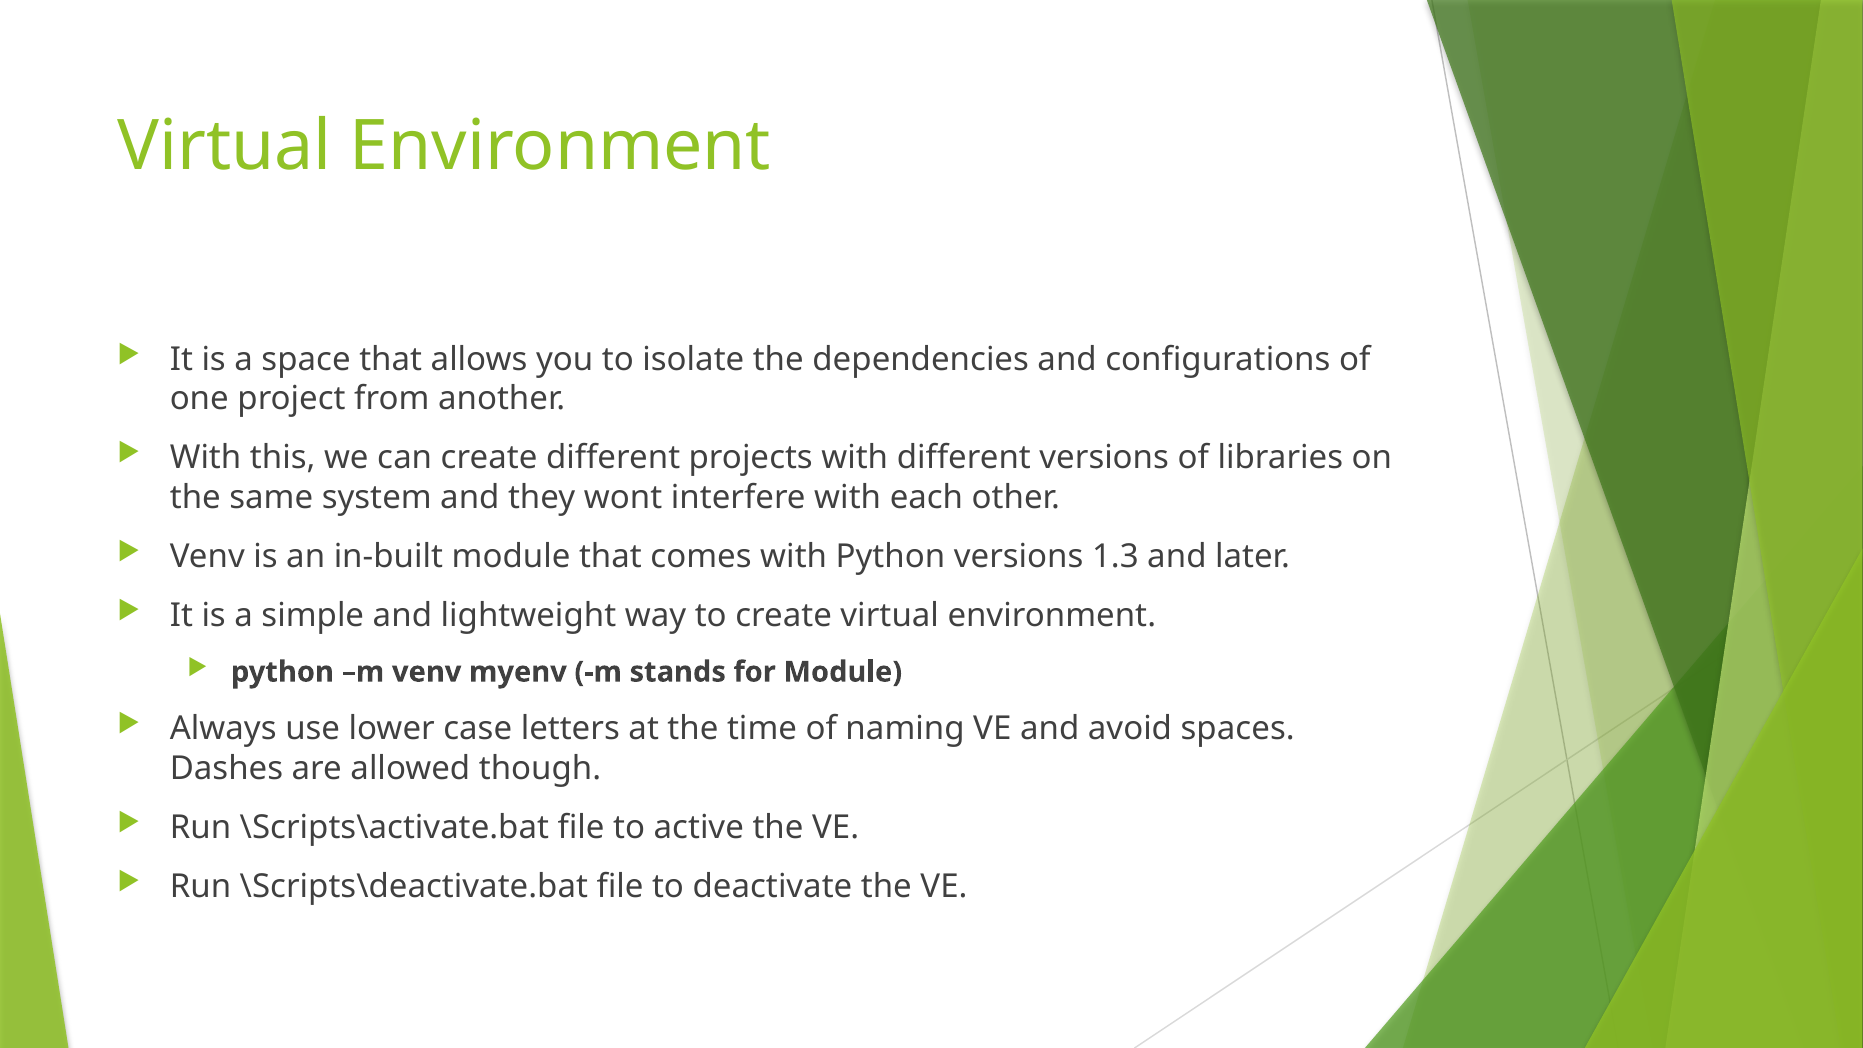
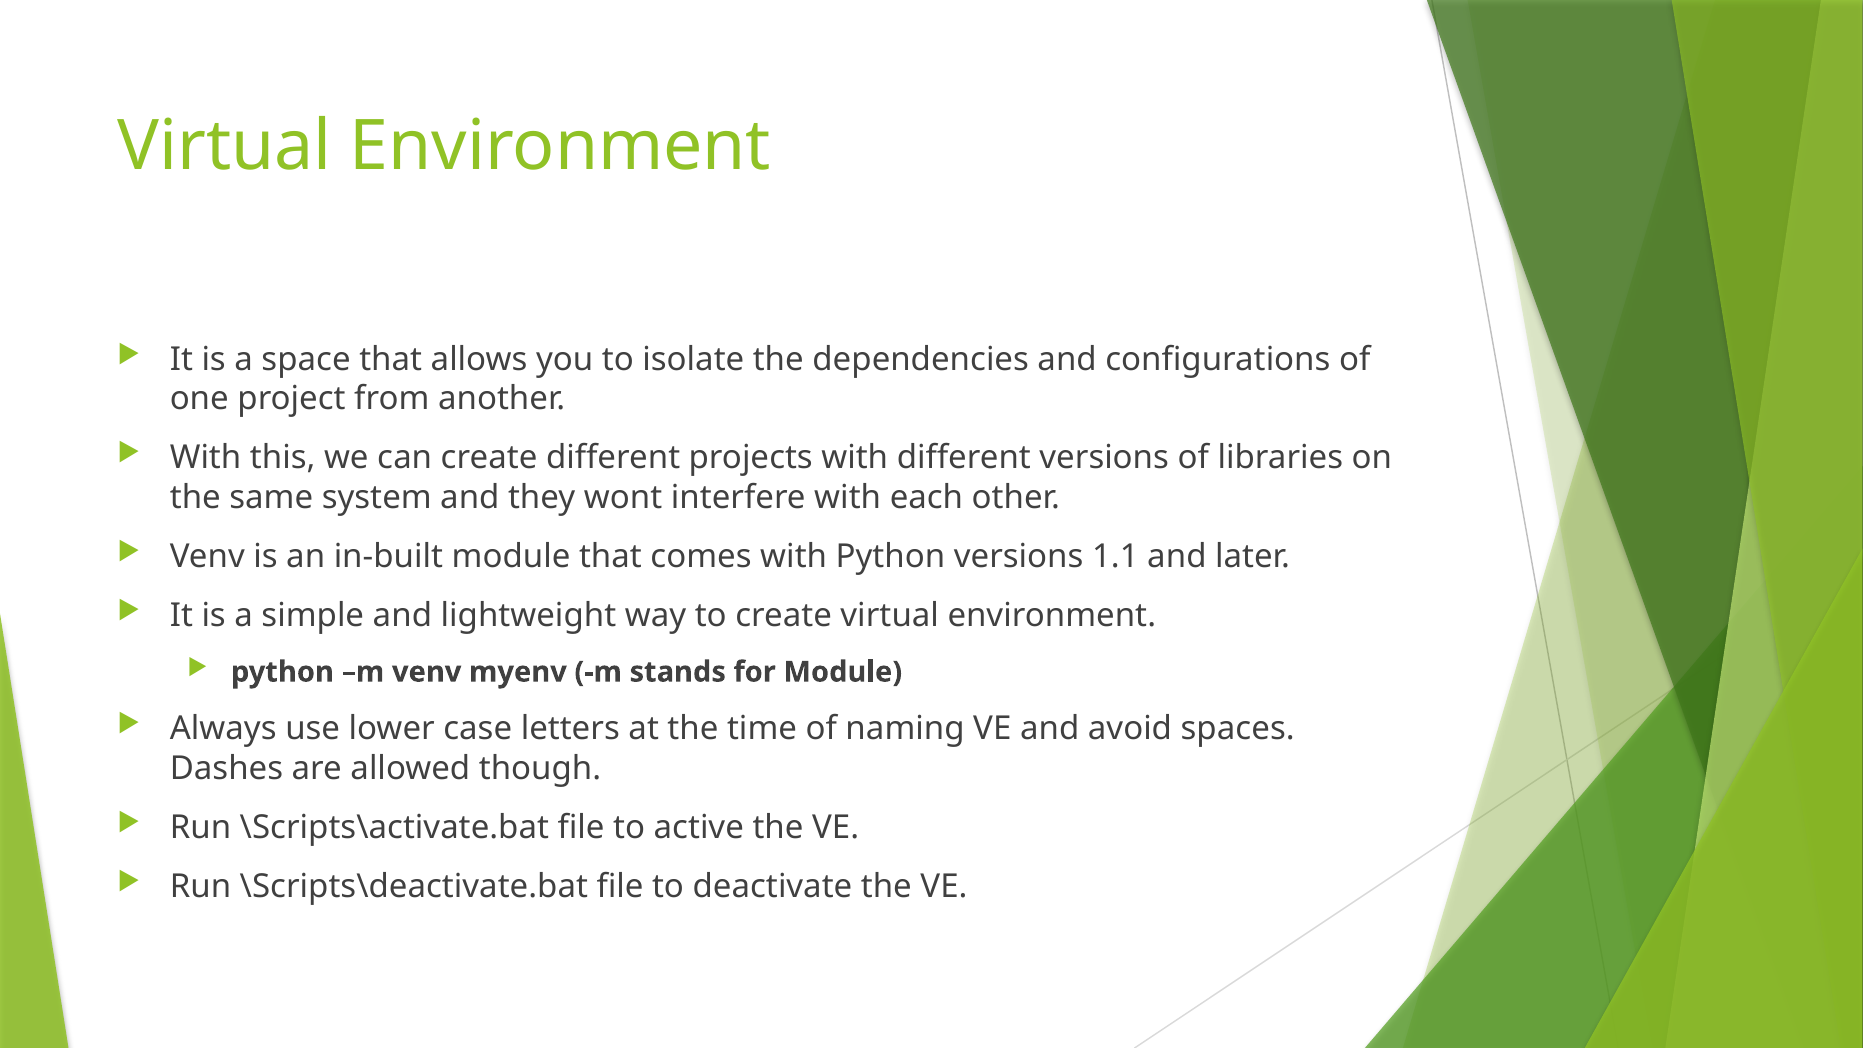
1.3: 1.3 -> 1.1 (1115, 557)
